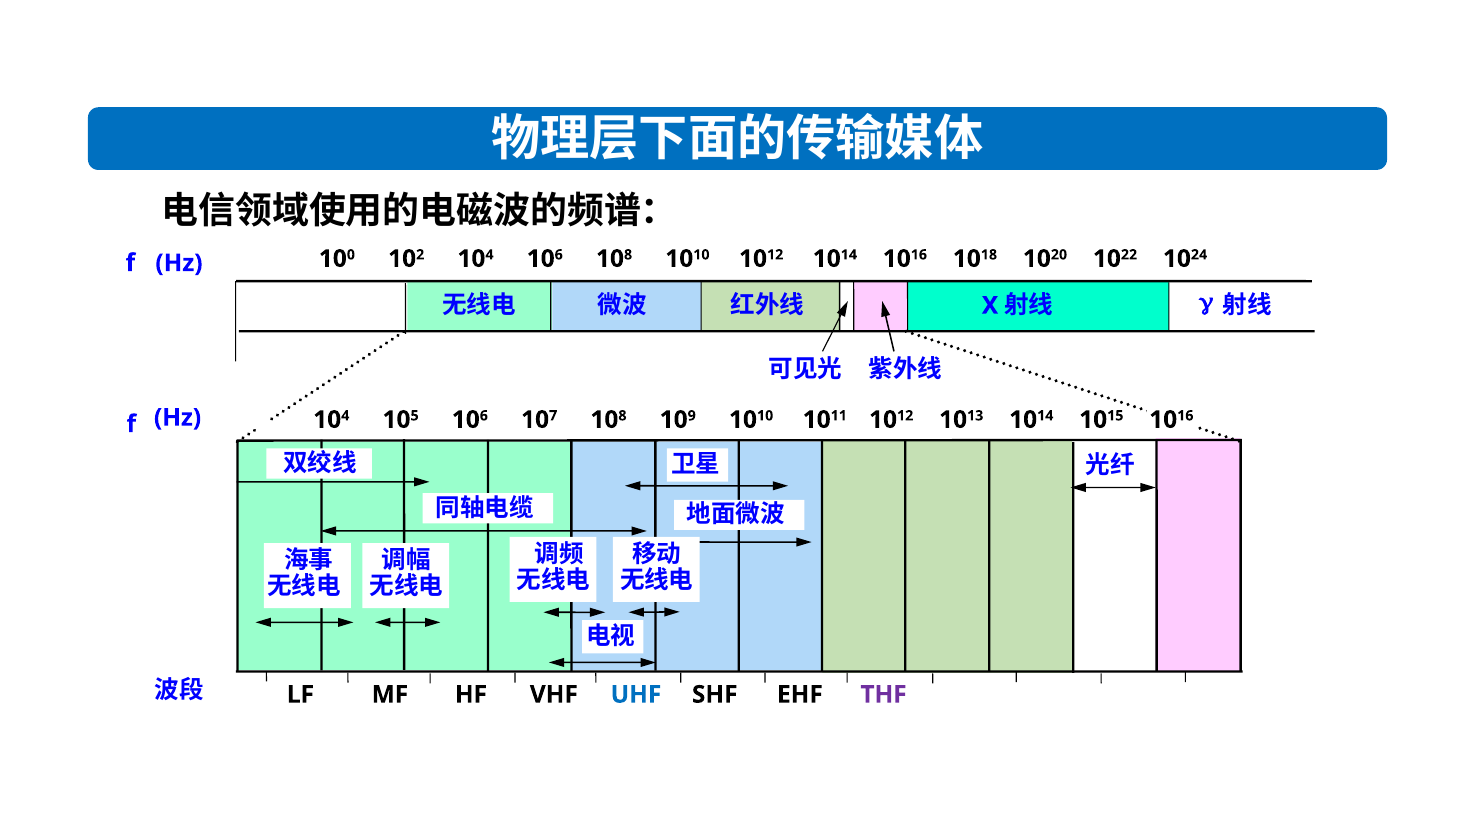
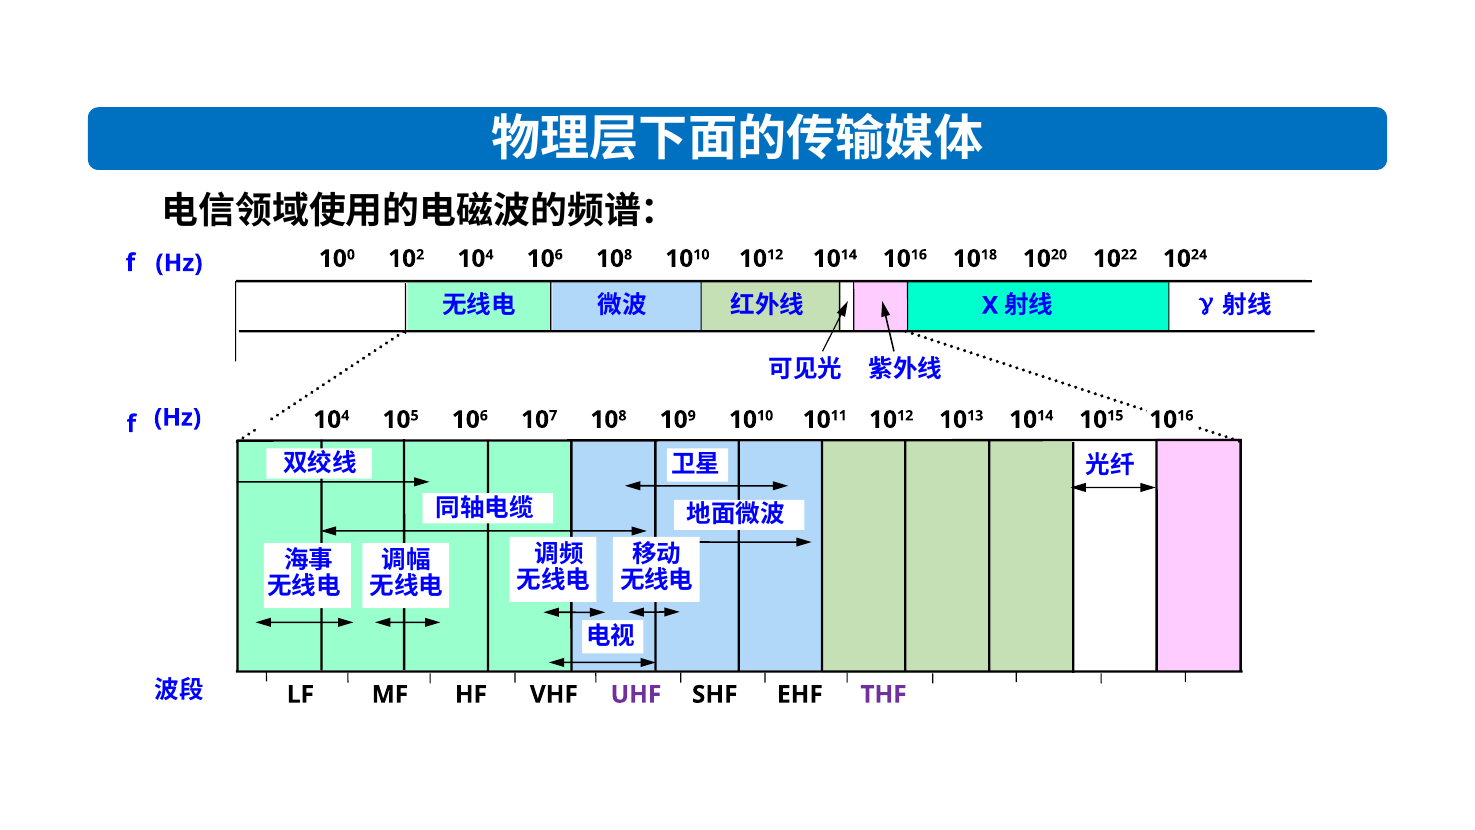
UHF colour: blue -> purple (636, 694)
